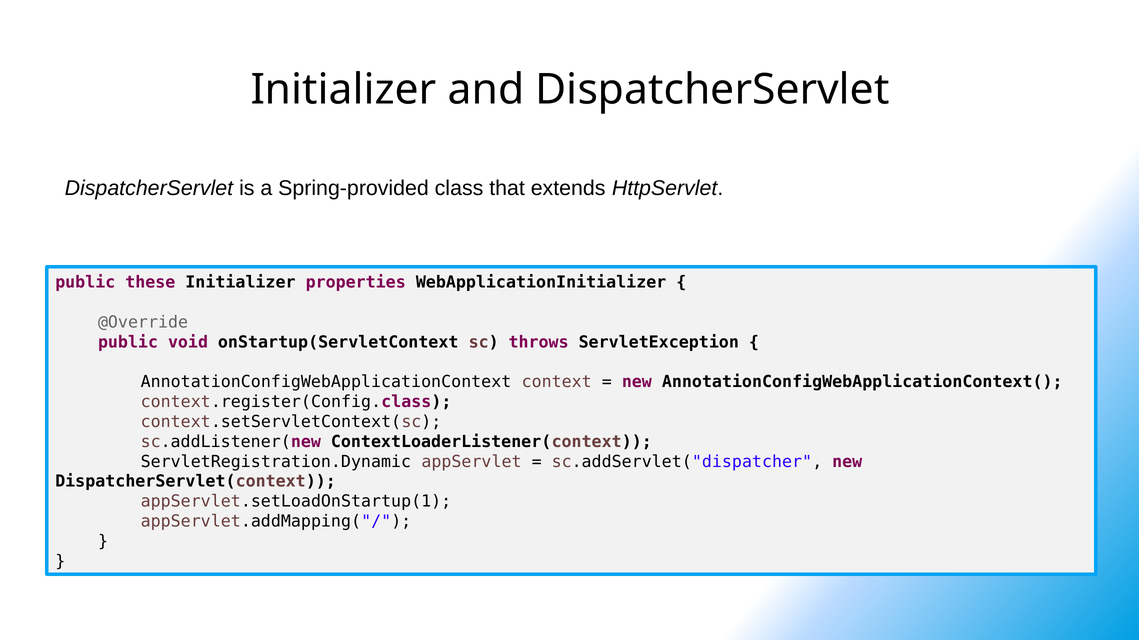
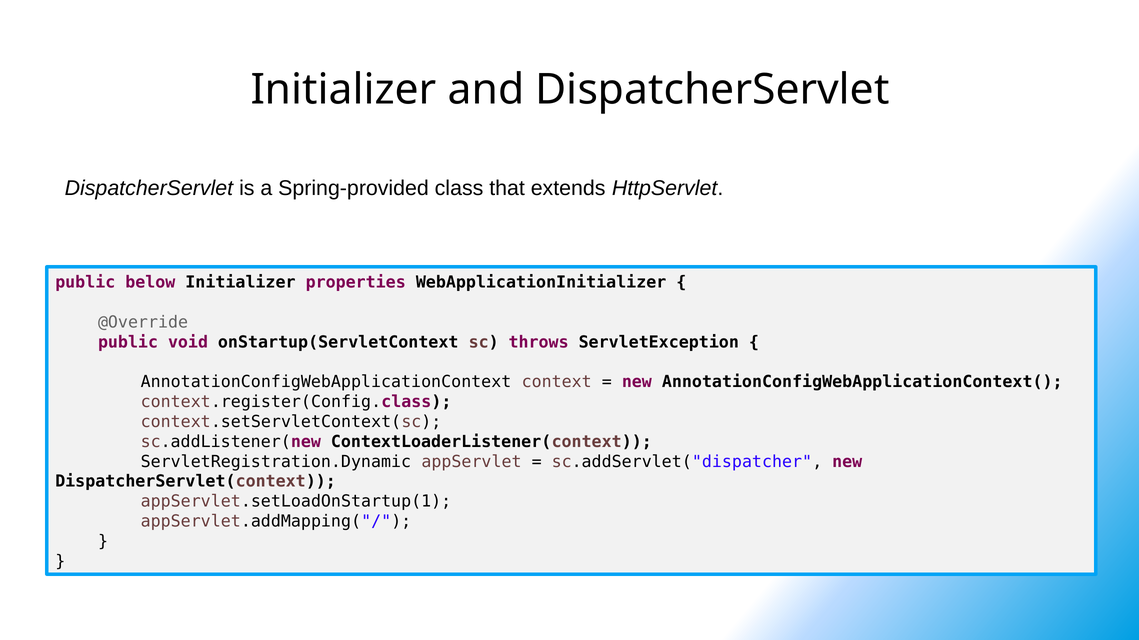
these: these -> below (150, 283)
